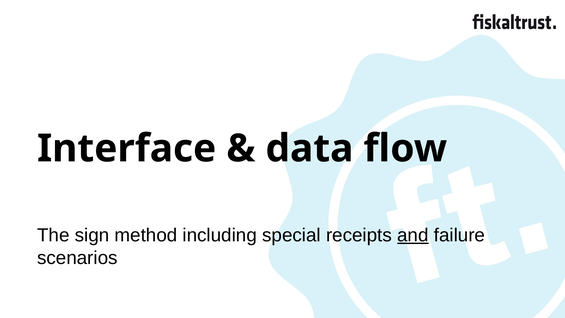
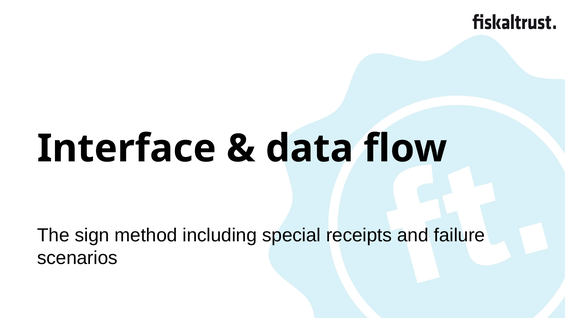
and underline: present -> none (413, 235)
